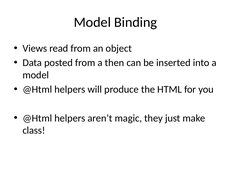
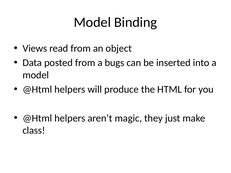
then: then -> bugs (115, 63)
